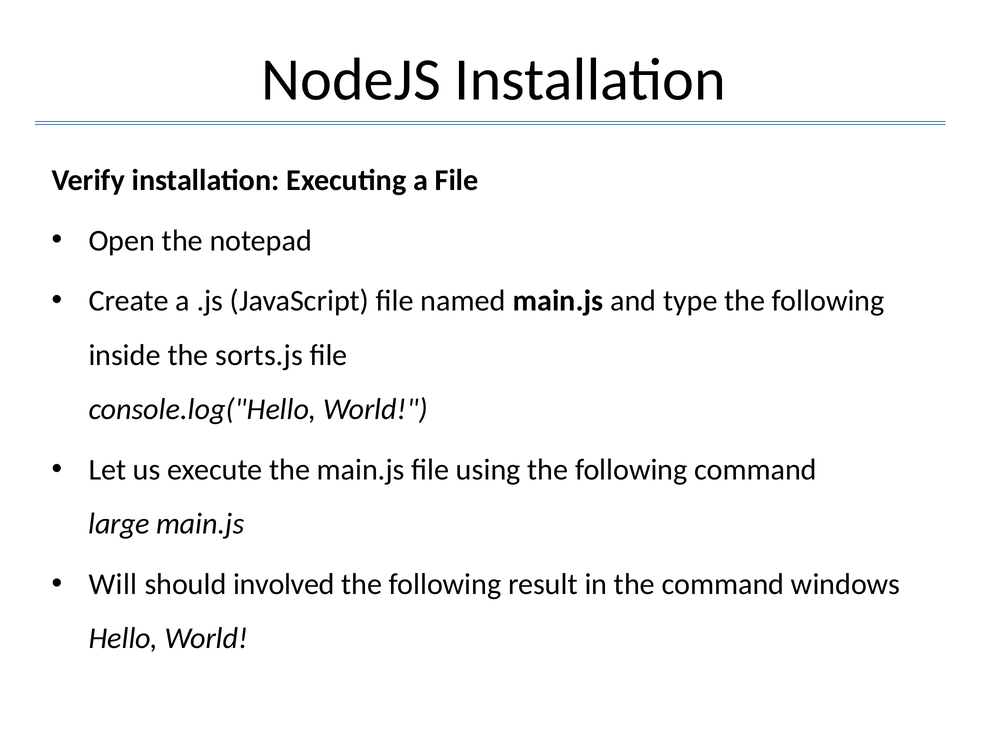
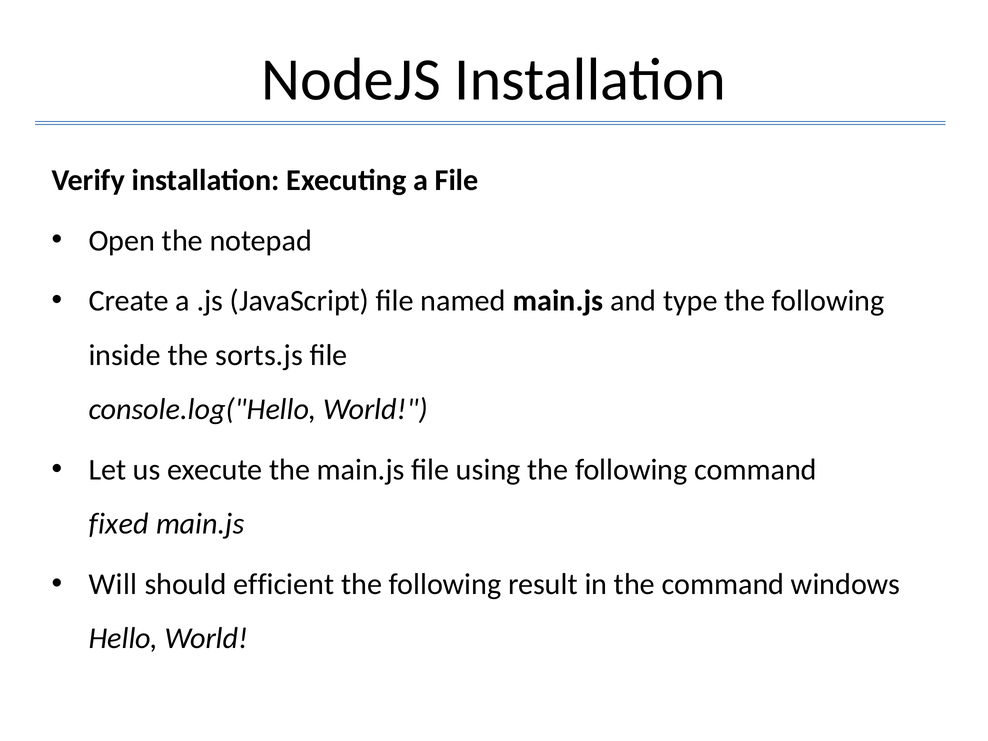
large: large -> fixed (119, 524)
involved: involved -> efficient (284, 584)
